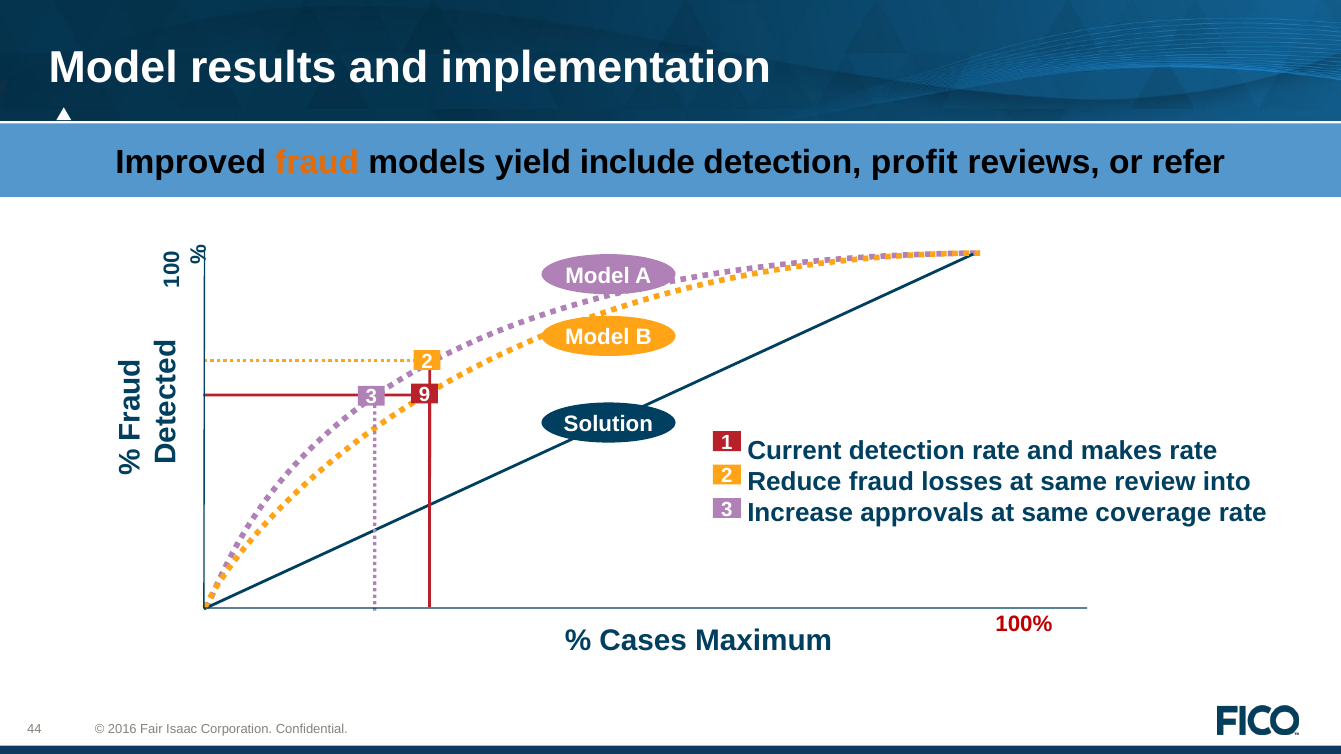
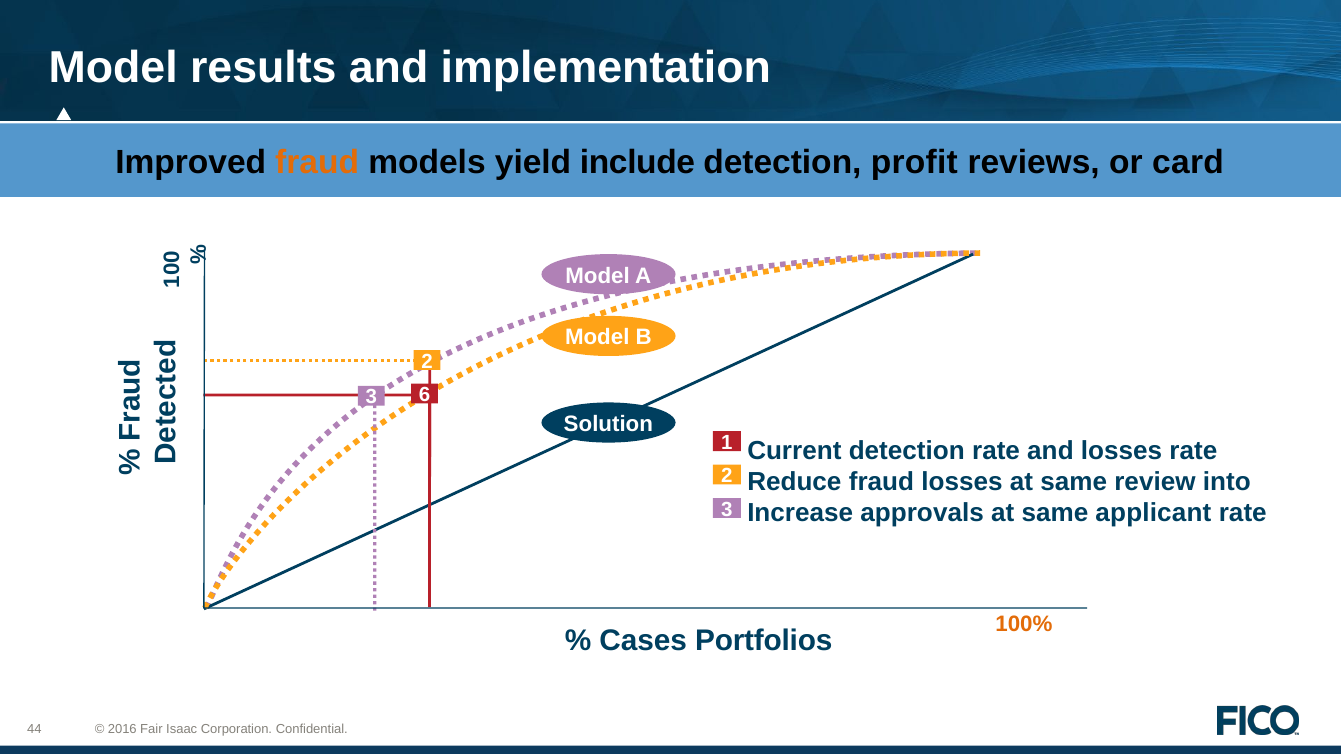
refer: refer -> card (1188, 163)
9: 9 -> 6 (425, 395)
and makes: makes -> losses (1122, 451)
coverage: coverage -> applicant (1153, 514)
100% colour: red -> orange (1024, 625)
Maximum: Maximum -> Portfolios (764, 641)
